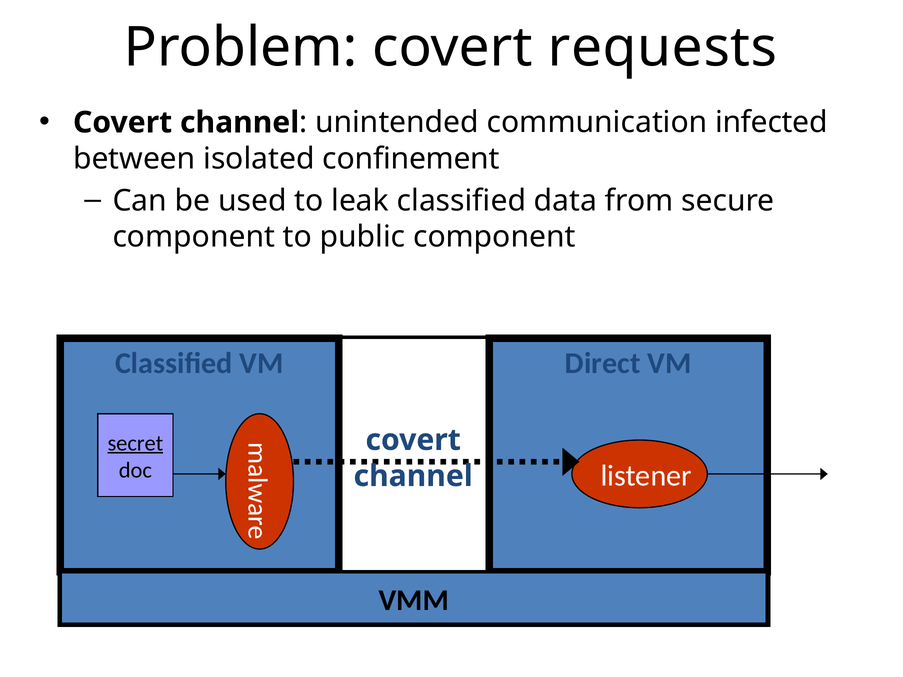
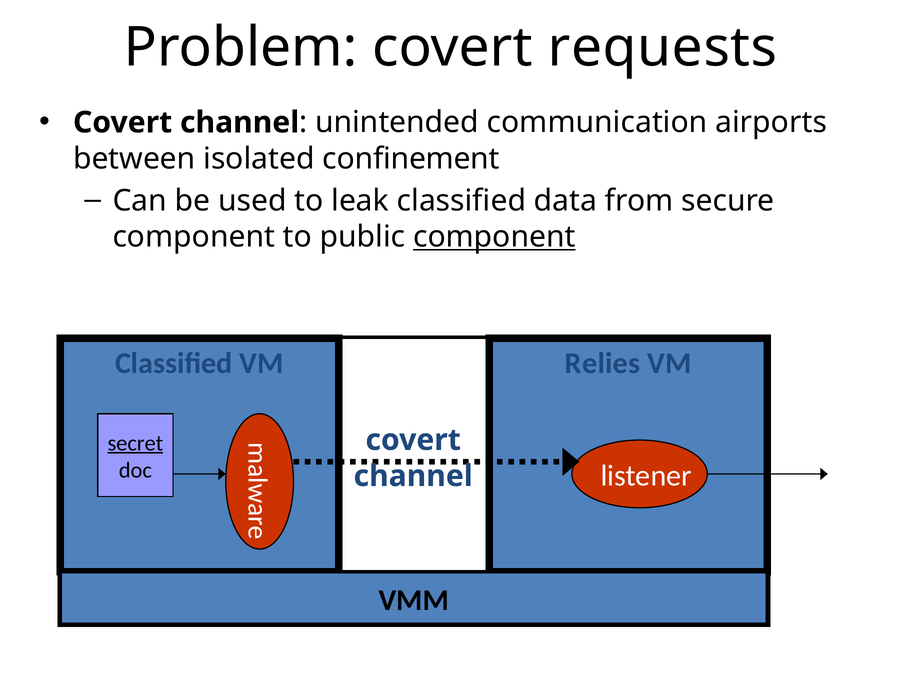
infected: infected -> airports (771, 123)
component underline: none -> present (494, 237)
Direct: Direct -> Relies (603, 363)
